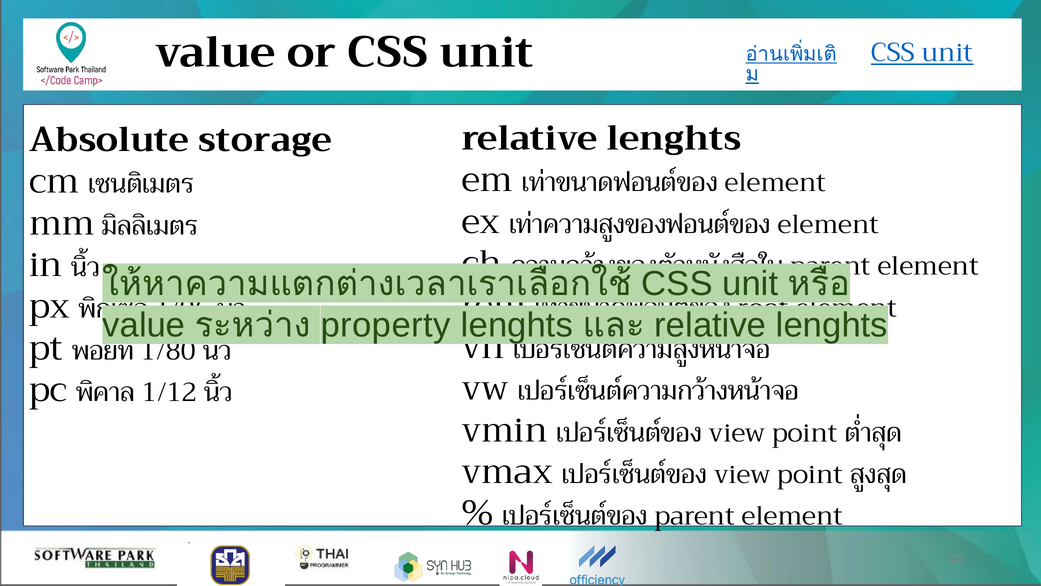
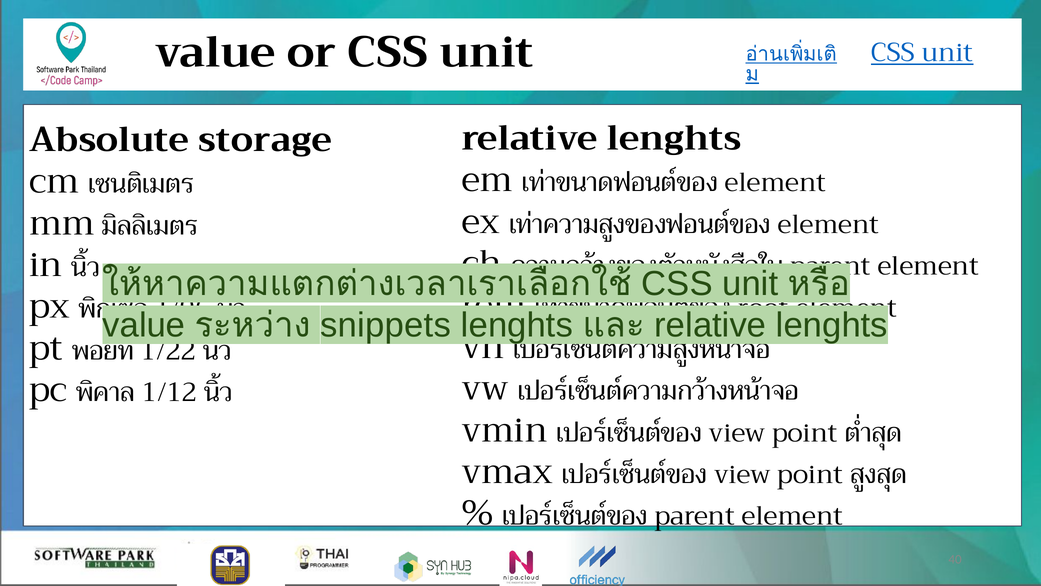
property: property -> snippets (386, 325)
1/80: 1/80 -> 1/22 (168, 351)
